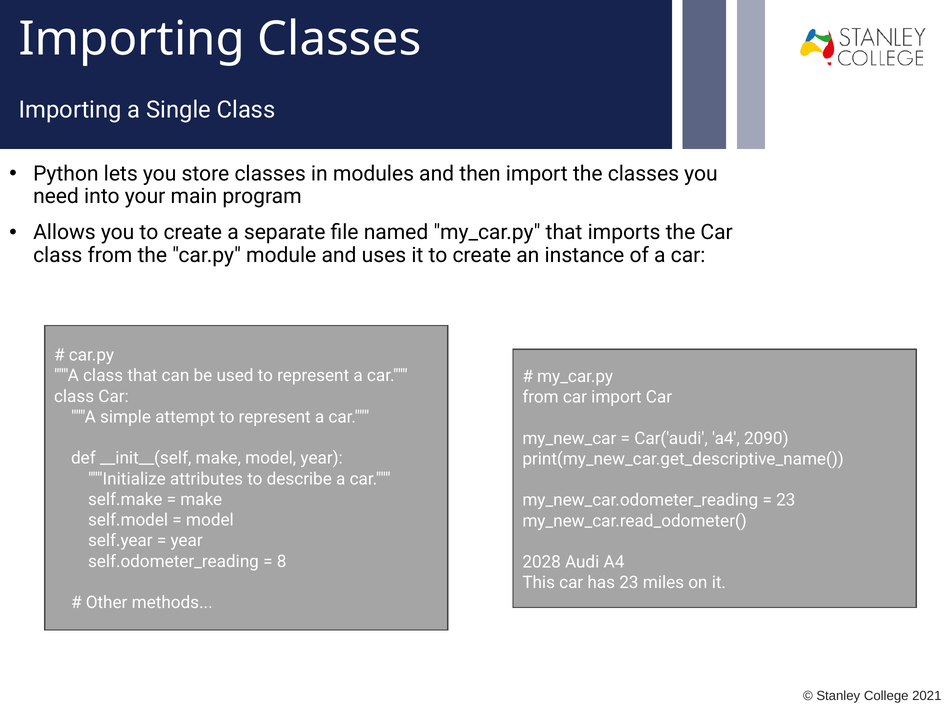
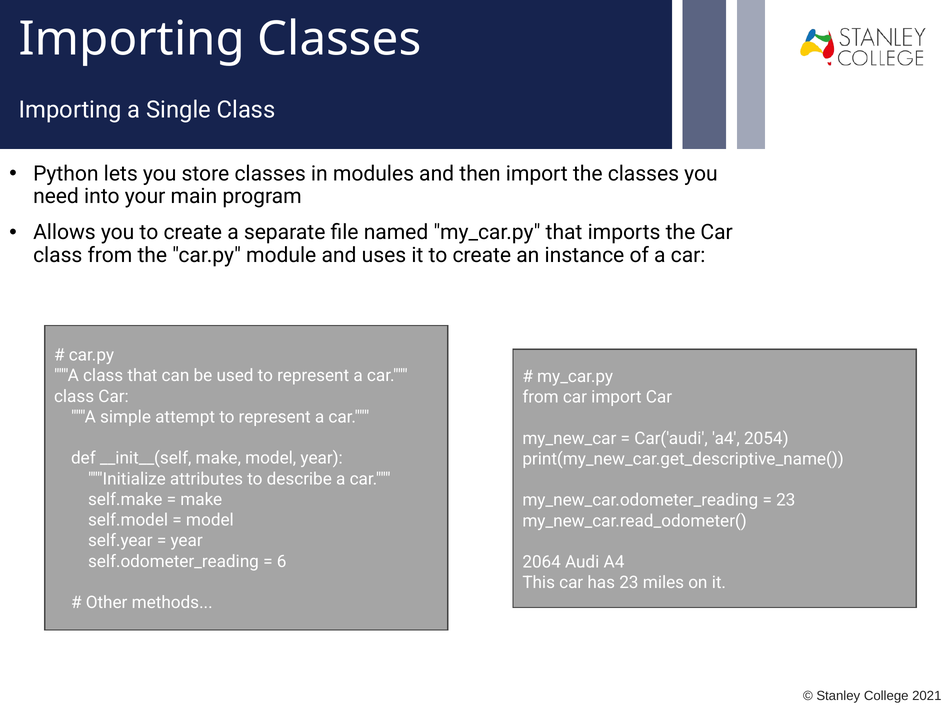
2090: 2090 -> 2054 (766, 439)
8: 8 -> 6 (282, 562)
2028: 2028 -> 2064 (542, 562)
